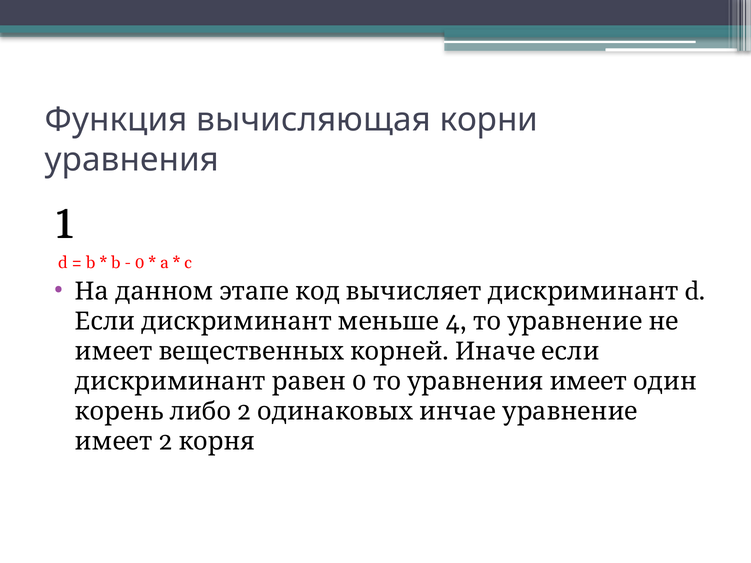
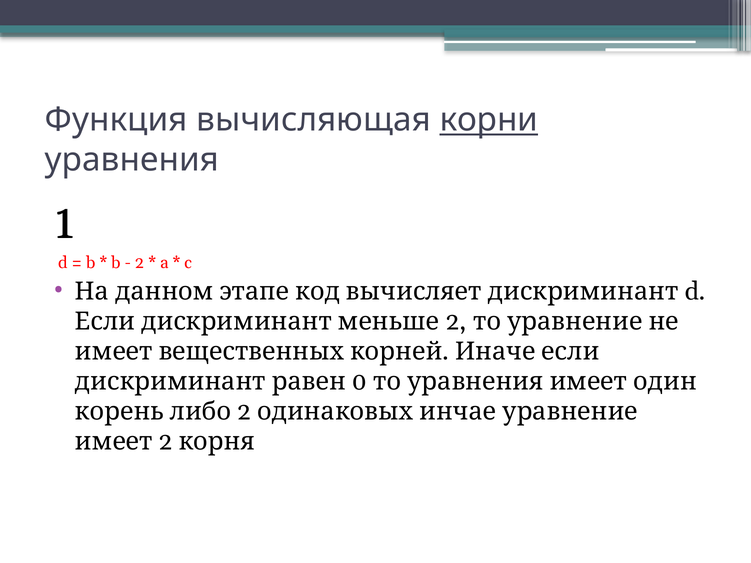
корни underline: none -> present (489, 120)
0: 0 -> 2 (139, 263)
4: 4 -> 2 (456, 322)
